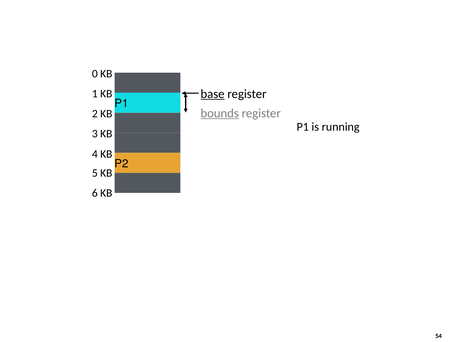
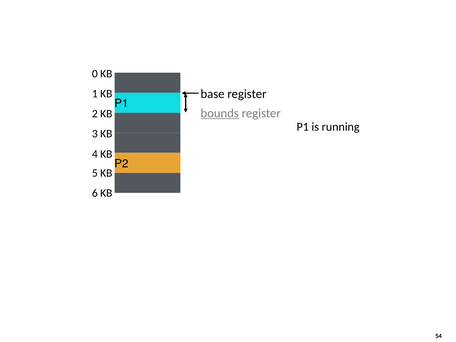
base underline: present -> none (213, 94)
